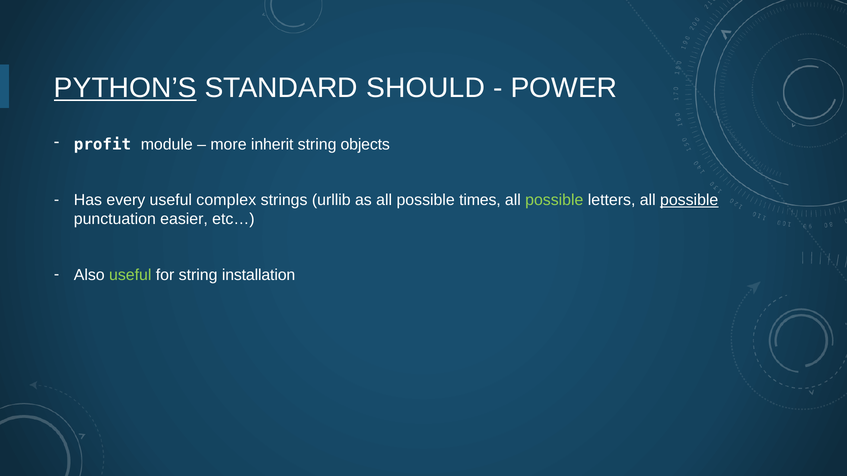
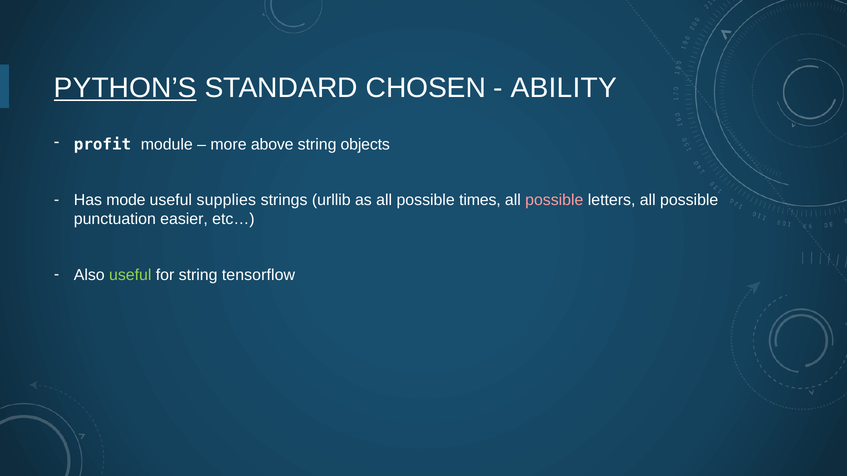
SHOULD: SHOULD -> CHOSEN (426, 88)
POWER: POWER -> ABILITY (564, 88)
inherit: inherit -> above (272, 145)
every: every -> mode (126, 200)
complex: complex -> supplies (226, 200)
possible colour: light green -> pink (554, 200)
possible underline: present -> none (689, 200)
installation: installation -> tensorflow (258, 275)
